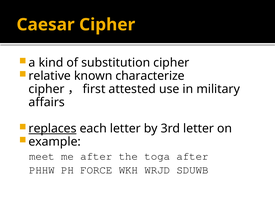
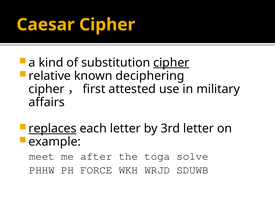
cipher underline: none -> present (171, 63)
characterize: characterize -> deciphering (150, 76)
toga after: after -> solve (192, 156)
